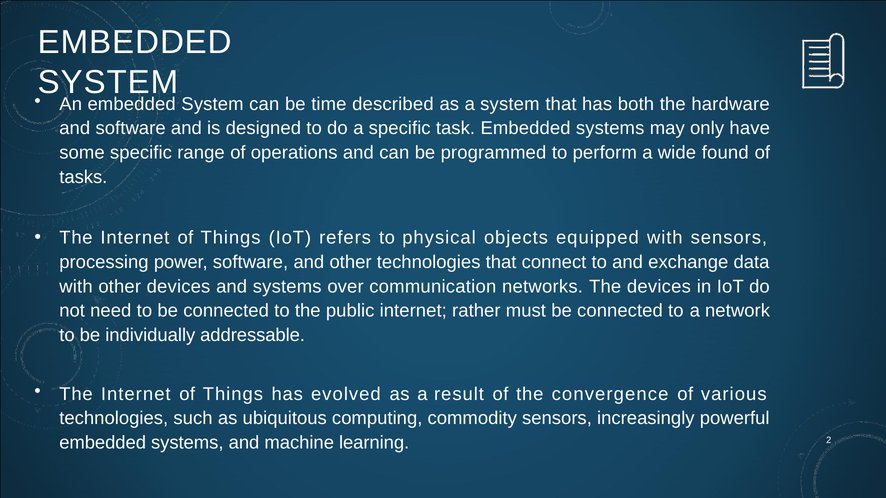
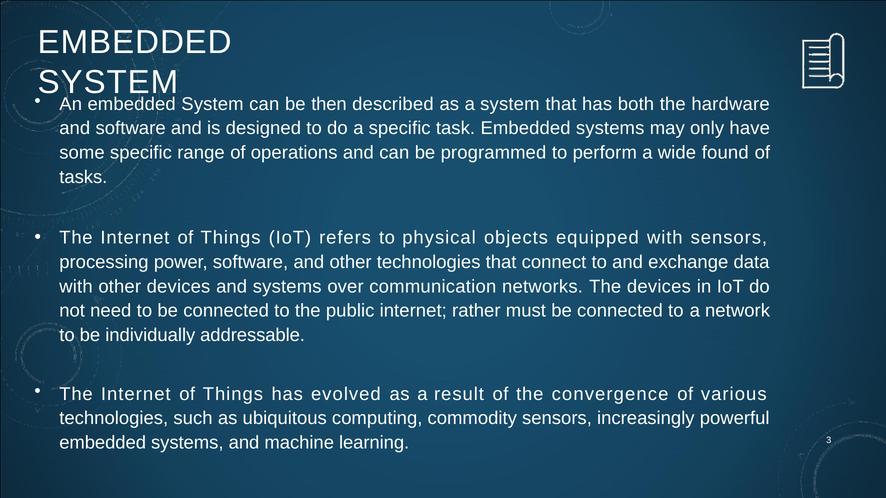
time: time -> then (329, 104)
2: 2 -> 3 (829, 440)
